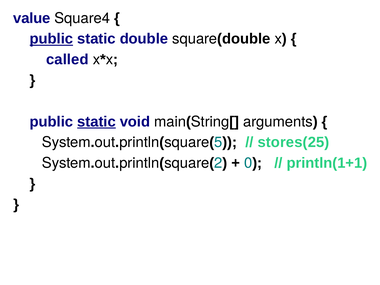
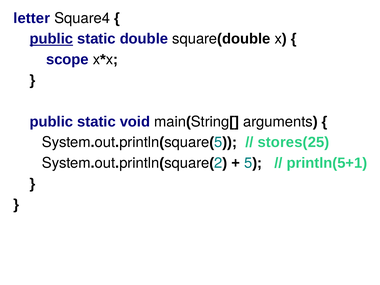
value: value -> letter (32, 18)
called: called -> scope (67, 60)
static underline: present -> none (96, 122)
0: 0 -> 5 (248, 163)
println(1+1: println(1+1 -> println(5+1 (327, 163)
